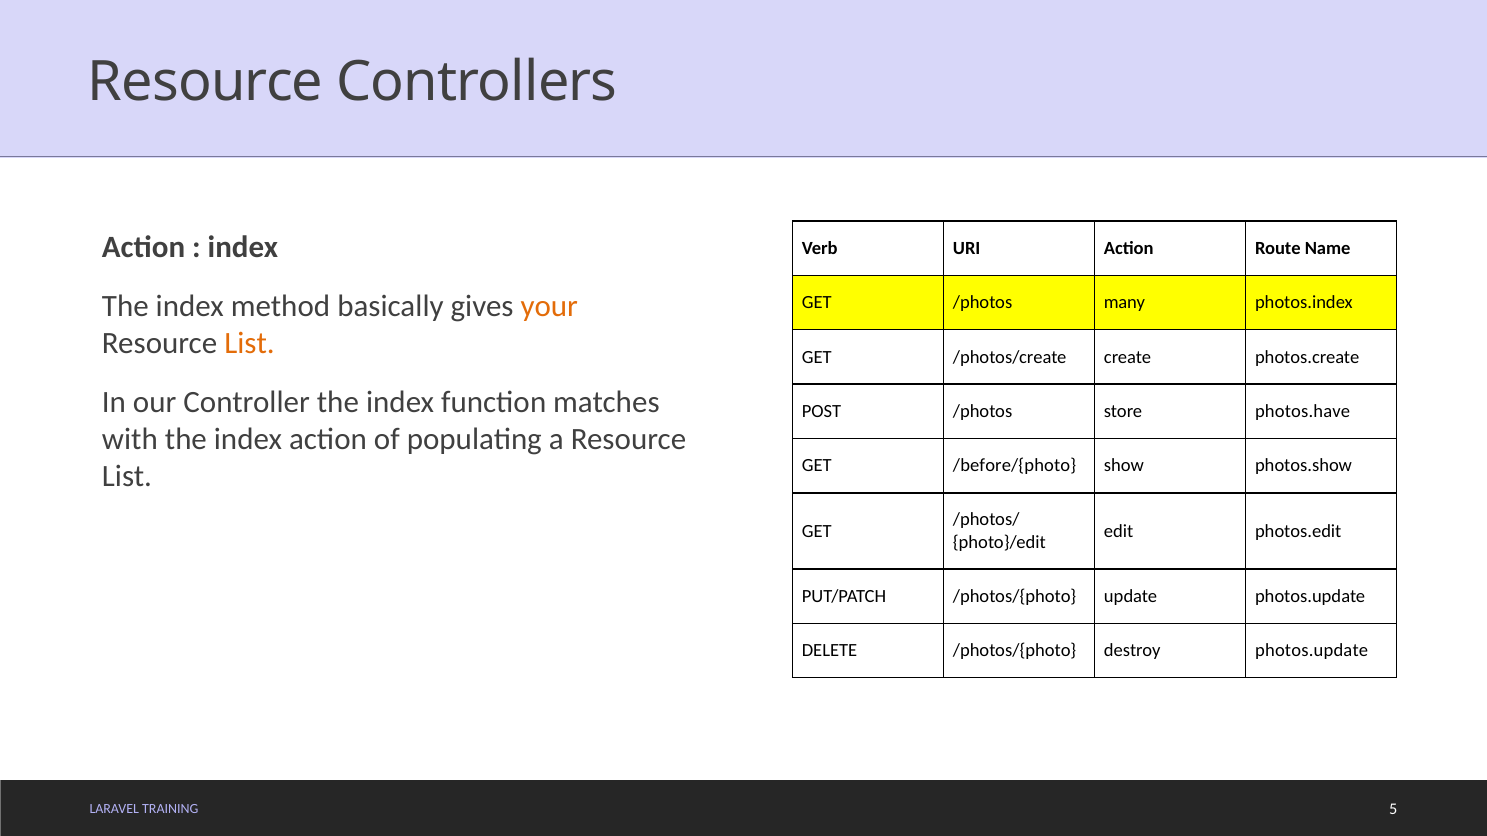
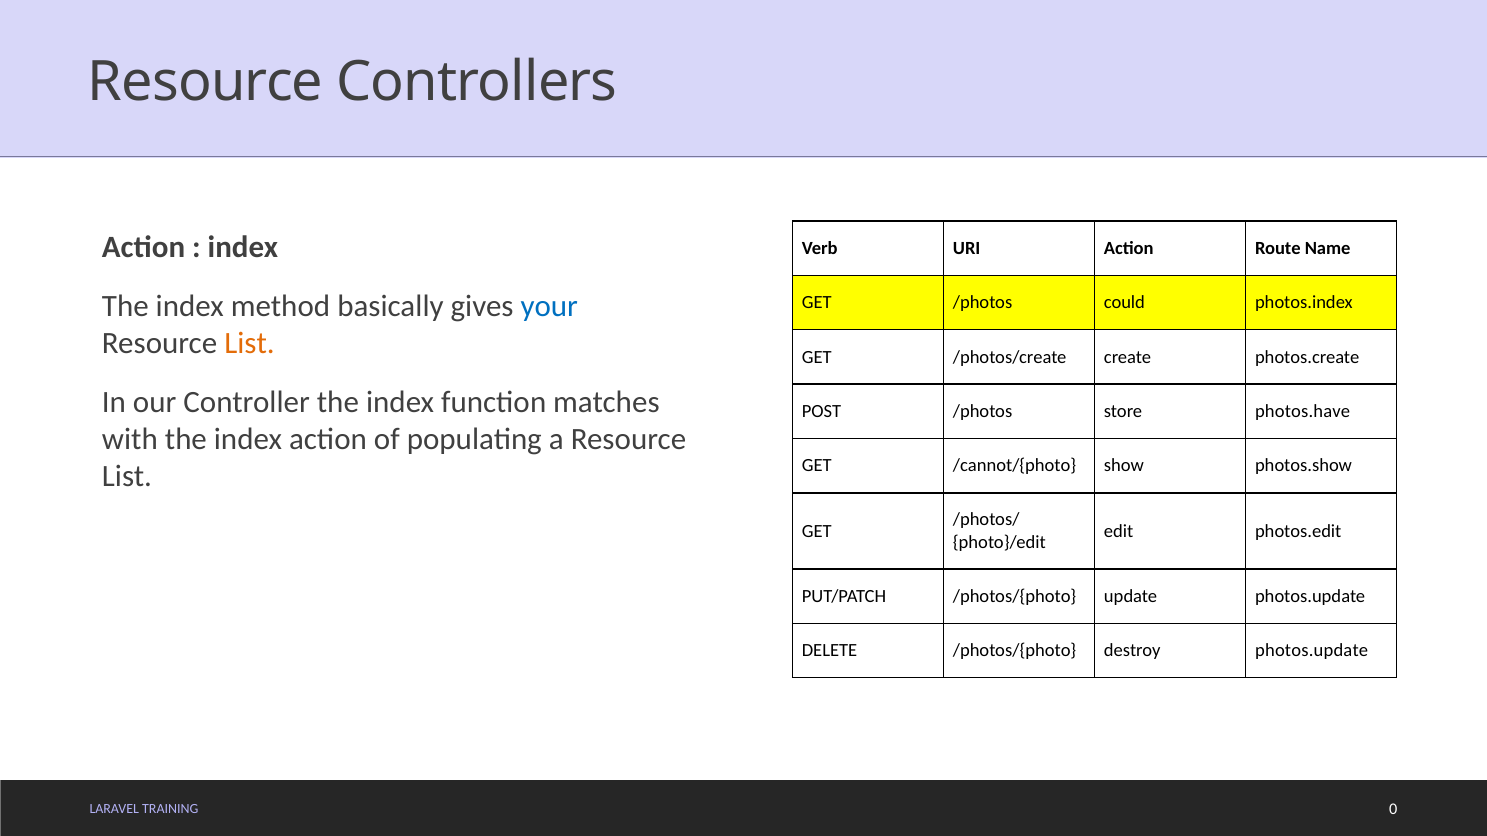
your colour: orange -> blue (549, 306)
many: many -> could (1124, 303)
/before/{photo: /before/{photo -> /cannot/{photo (1015, 466)
5: 5 -> 0 (1393, 810)
